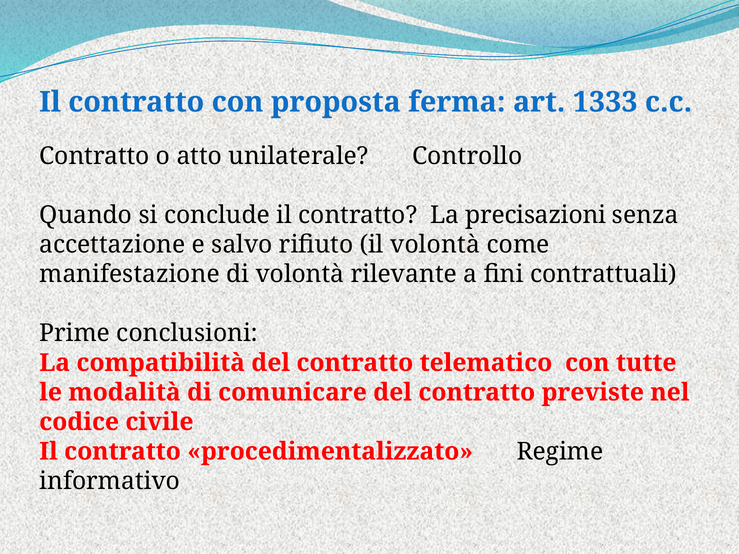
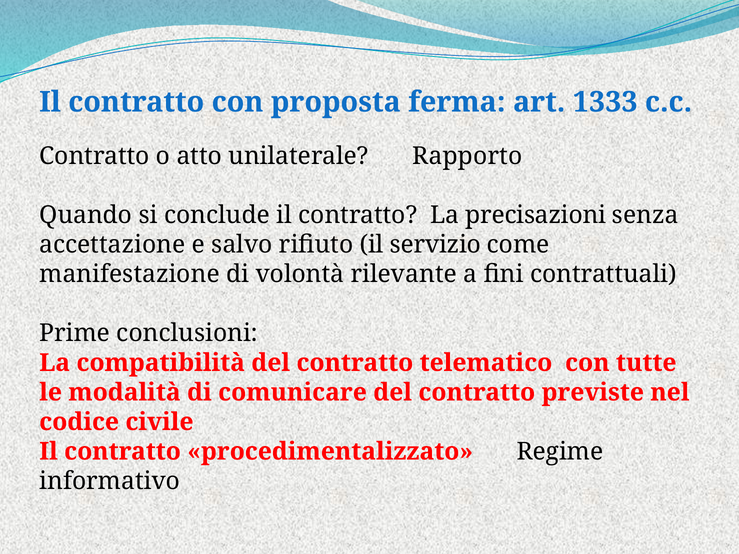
Controllo: Controllo -> Rapporto (467, 156)
il volontà: volontà -> servizio (435, 245)
